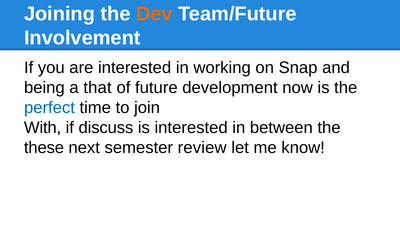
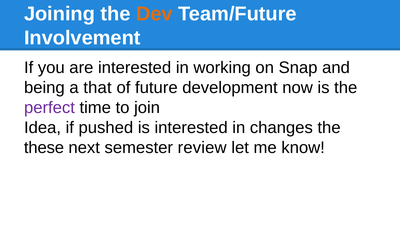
perfect colour: blue -> purple (49, 108)
With: With -> Idea (42, 128)
discuss: discuss -> pushed (106, 128)
between: between -> changes (281, 128)
